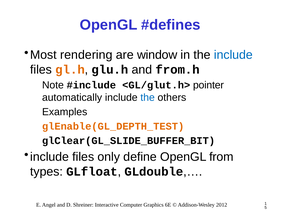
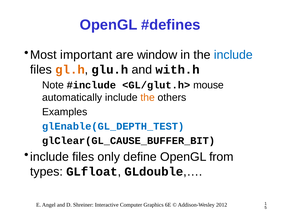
rendering: rendering -> important (86, 55)
from.h: from.h -> with.h (178, 70)
pointer: pointer -> mouse (208, 85)
the colour: blue -> orange (148, 97)
glEnable(GL_DEPTH_TEST colour: orange -> blue (113, 126)
glClear(GL_SLIDE_BUFFER_BIT: glClear(GL_SLIDE_BUFFER_BIT -> glClear(GL_CAUSE_BUFFER_BIT (129, 141)
